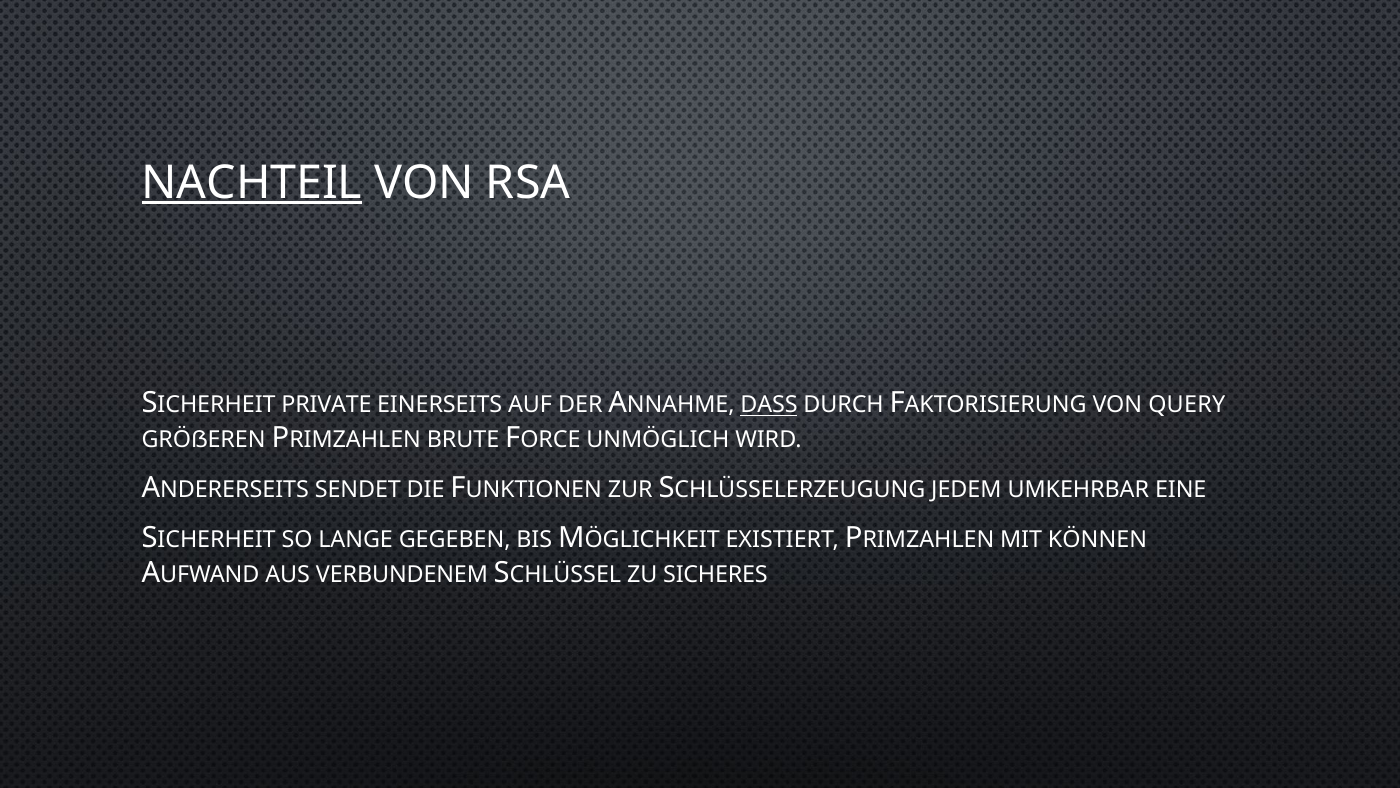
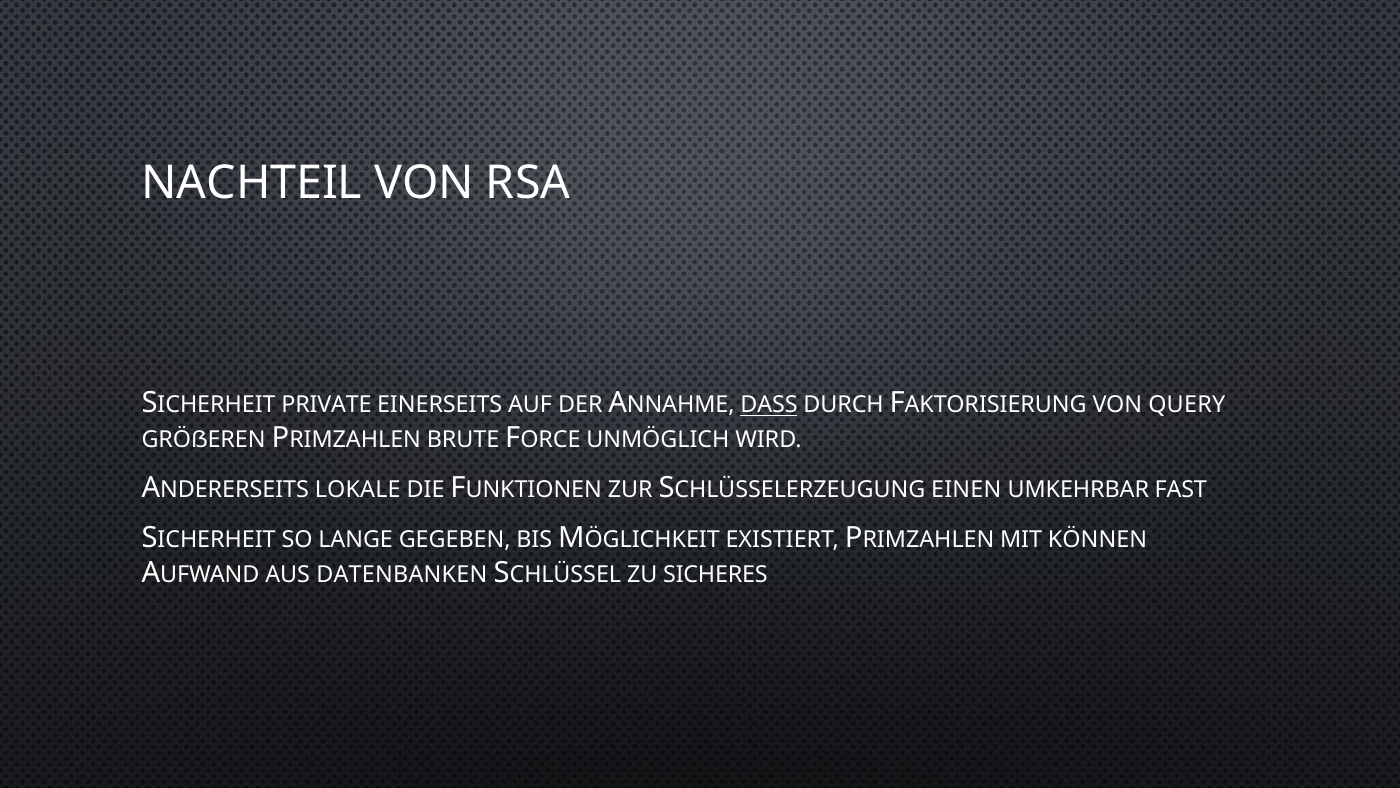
NACHTEIL underline: present -> none (252, 183)
SENDET: SENDET -> LOKALE (358, 490)
JEDEM: JEDEM -> EINEN (966, 490)
EINE: EINE -> FAST (1181, 490)
VERBUNDENEM: VERBUNDENEM -> DATENBANKEN (402, 574)
